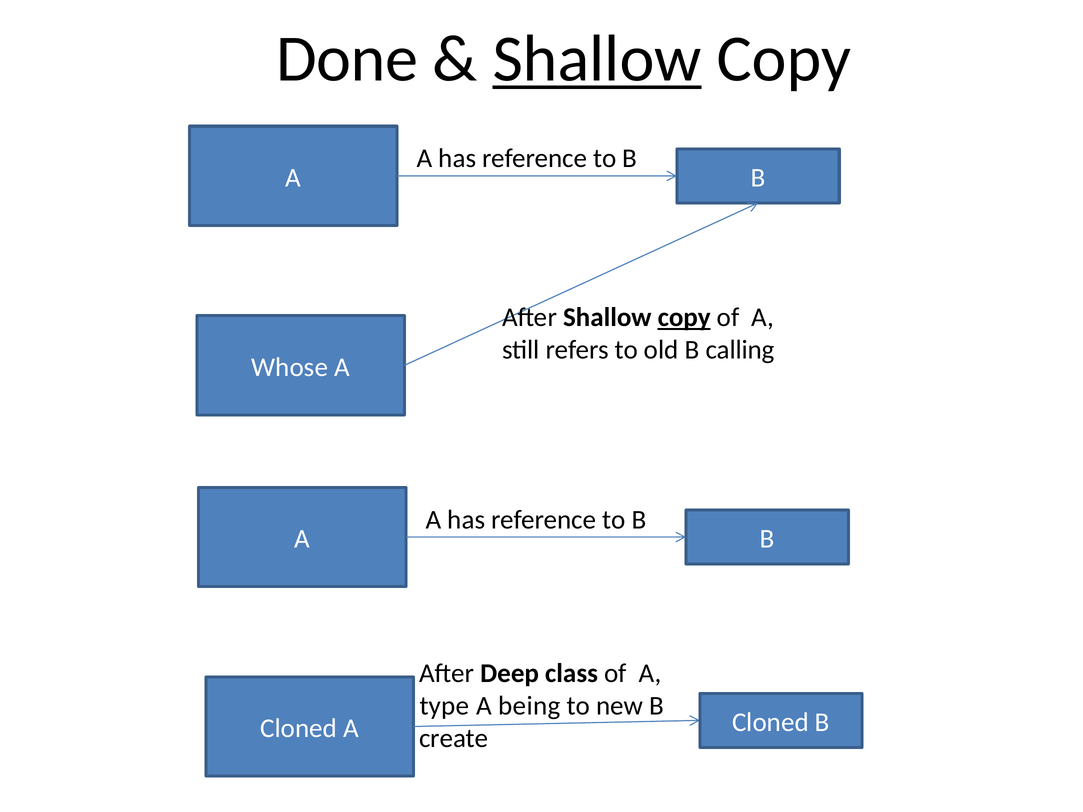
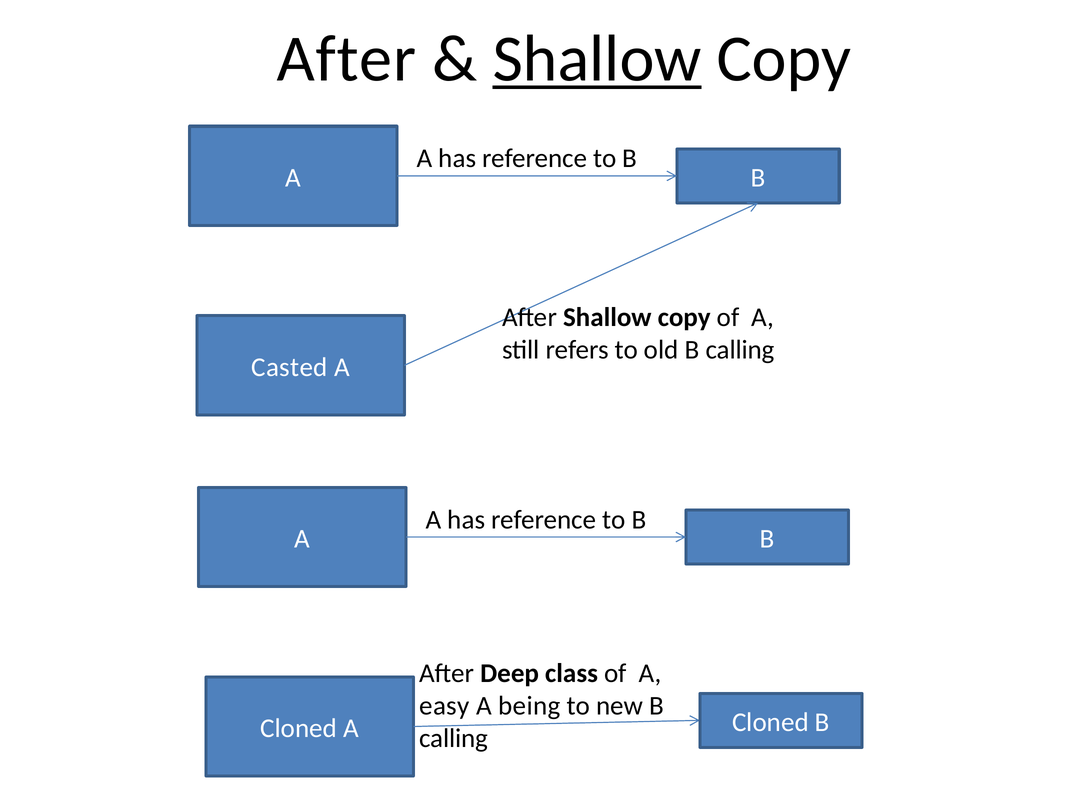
Done: Done -> After (347, 59)
copy underline: present -> none (684, 317)
Whose: Whose -> Casted (290, 367)
type: type -> easy (444, 706)
create: create -> calling (454, 739)
